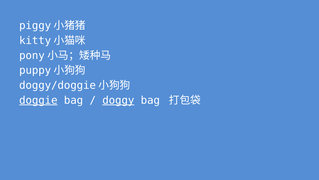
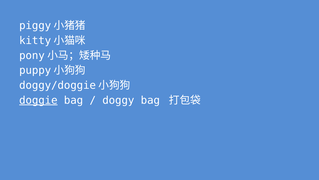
doggy underline: present -> none (118, 100)
